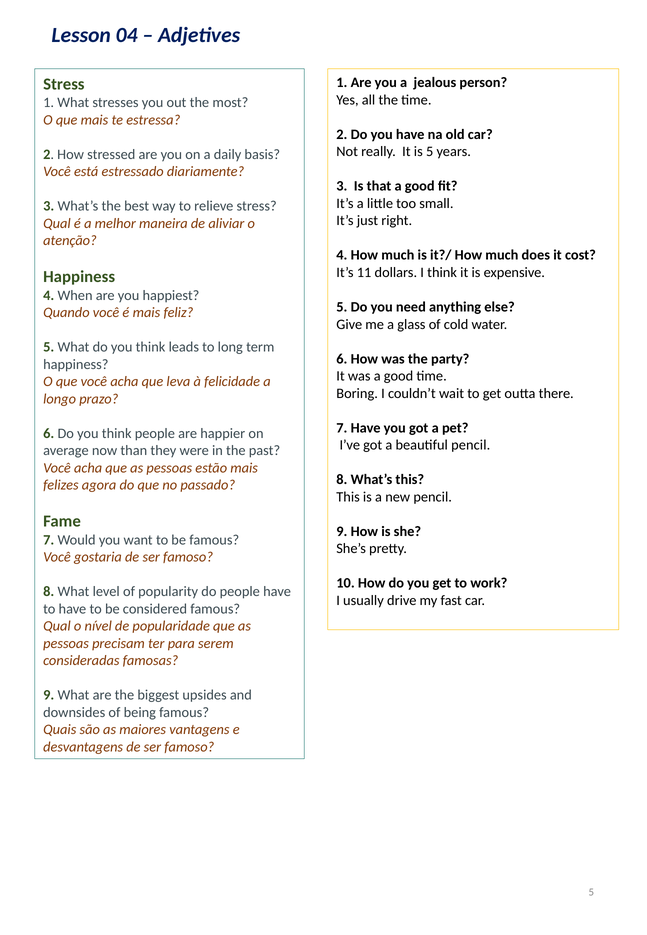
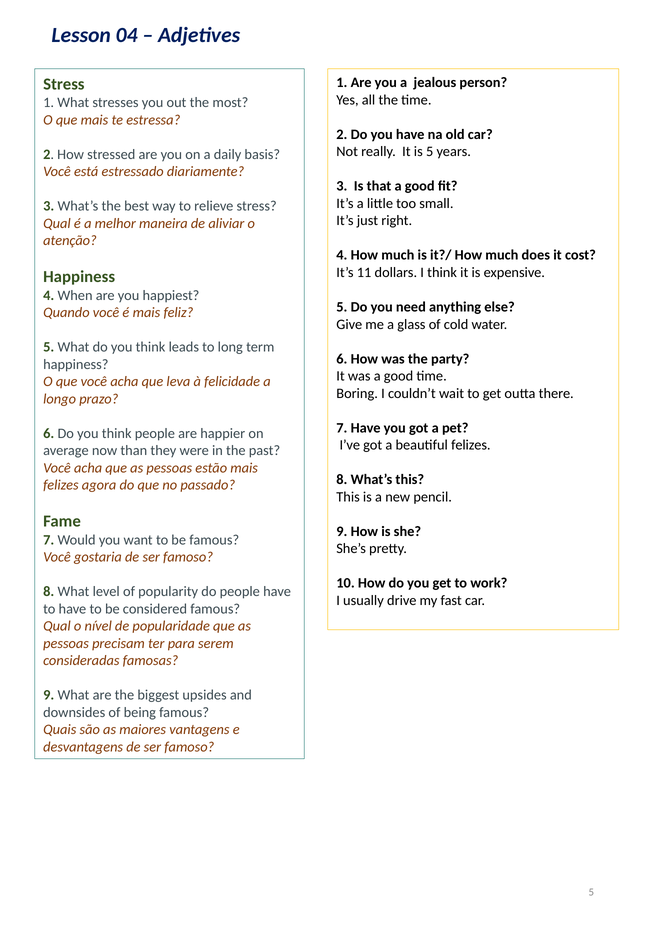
beautiful pencil: pencil -> felizes (471, 445)
